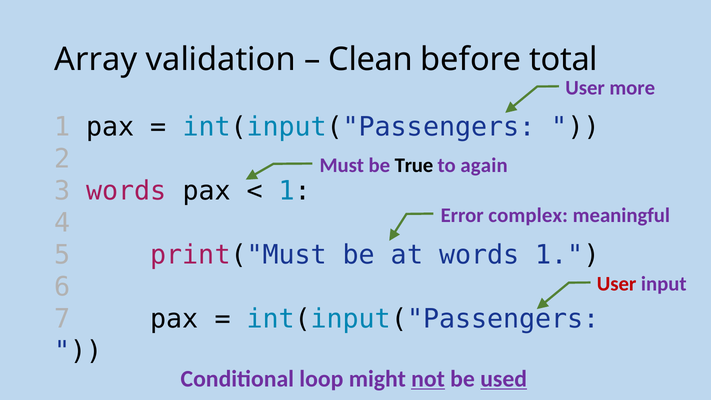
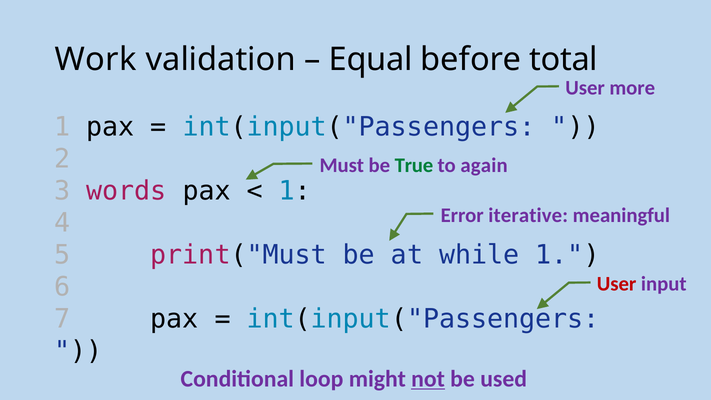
Array: Array -> Work (96, 60)
Clean: Clean -> Equal (371, 60)
True colour: black -> green (414, 165)
complex: complex -> iterative (528, 215)
at words: words -> while (479, 255)
used underline: present -> none (504, 379)
